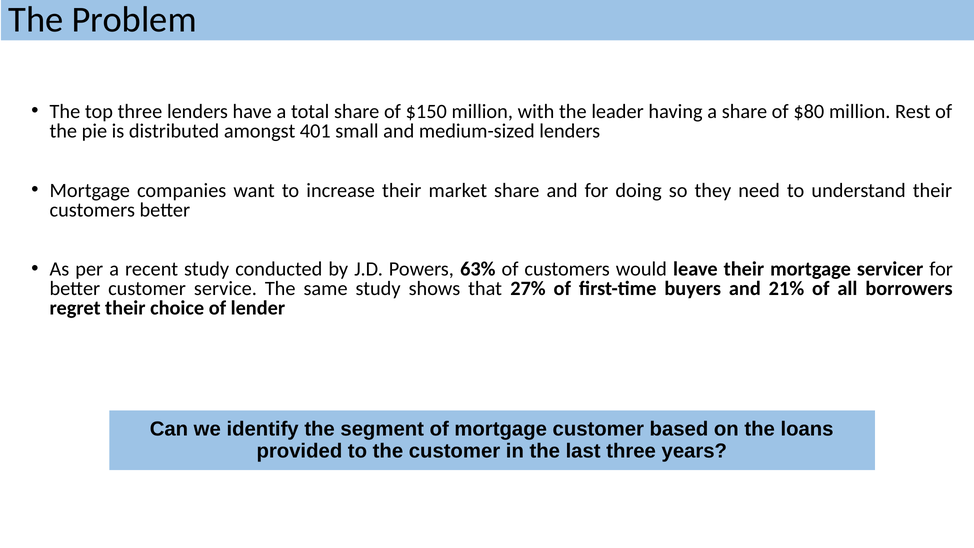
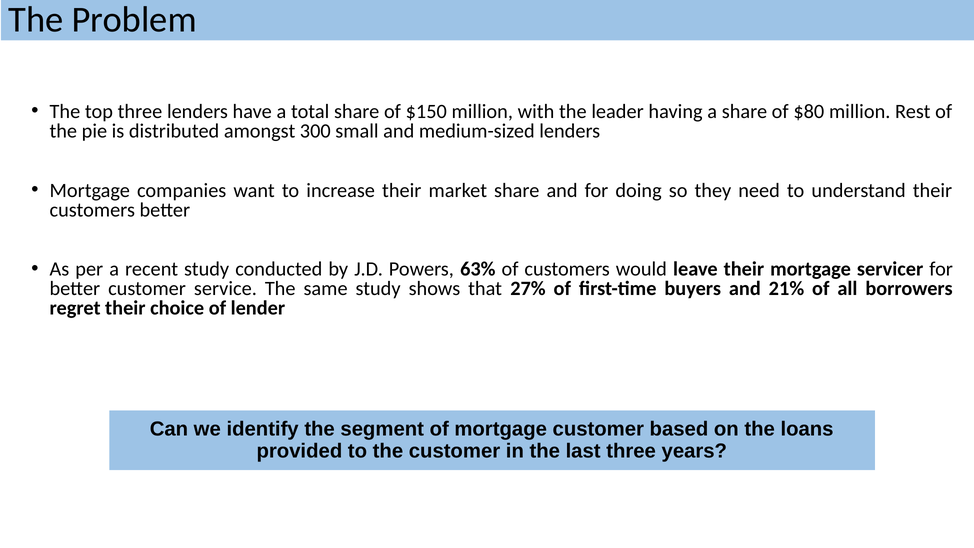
401: 401 -> 300 (315, 131)
